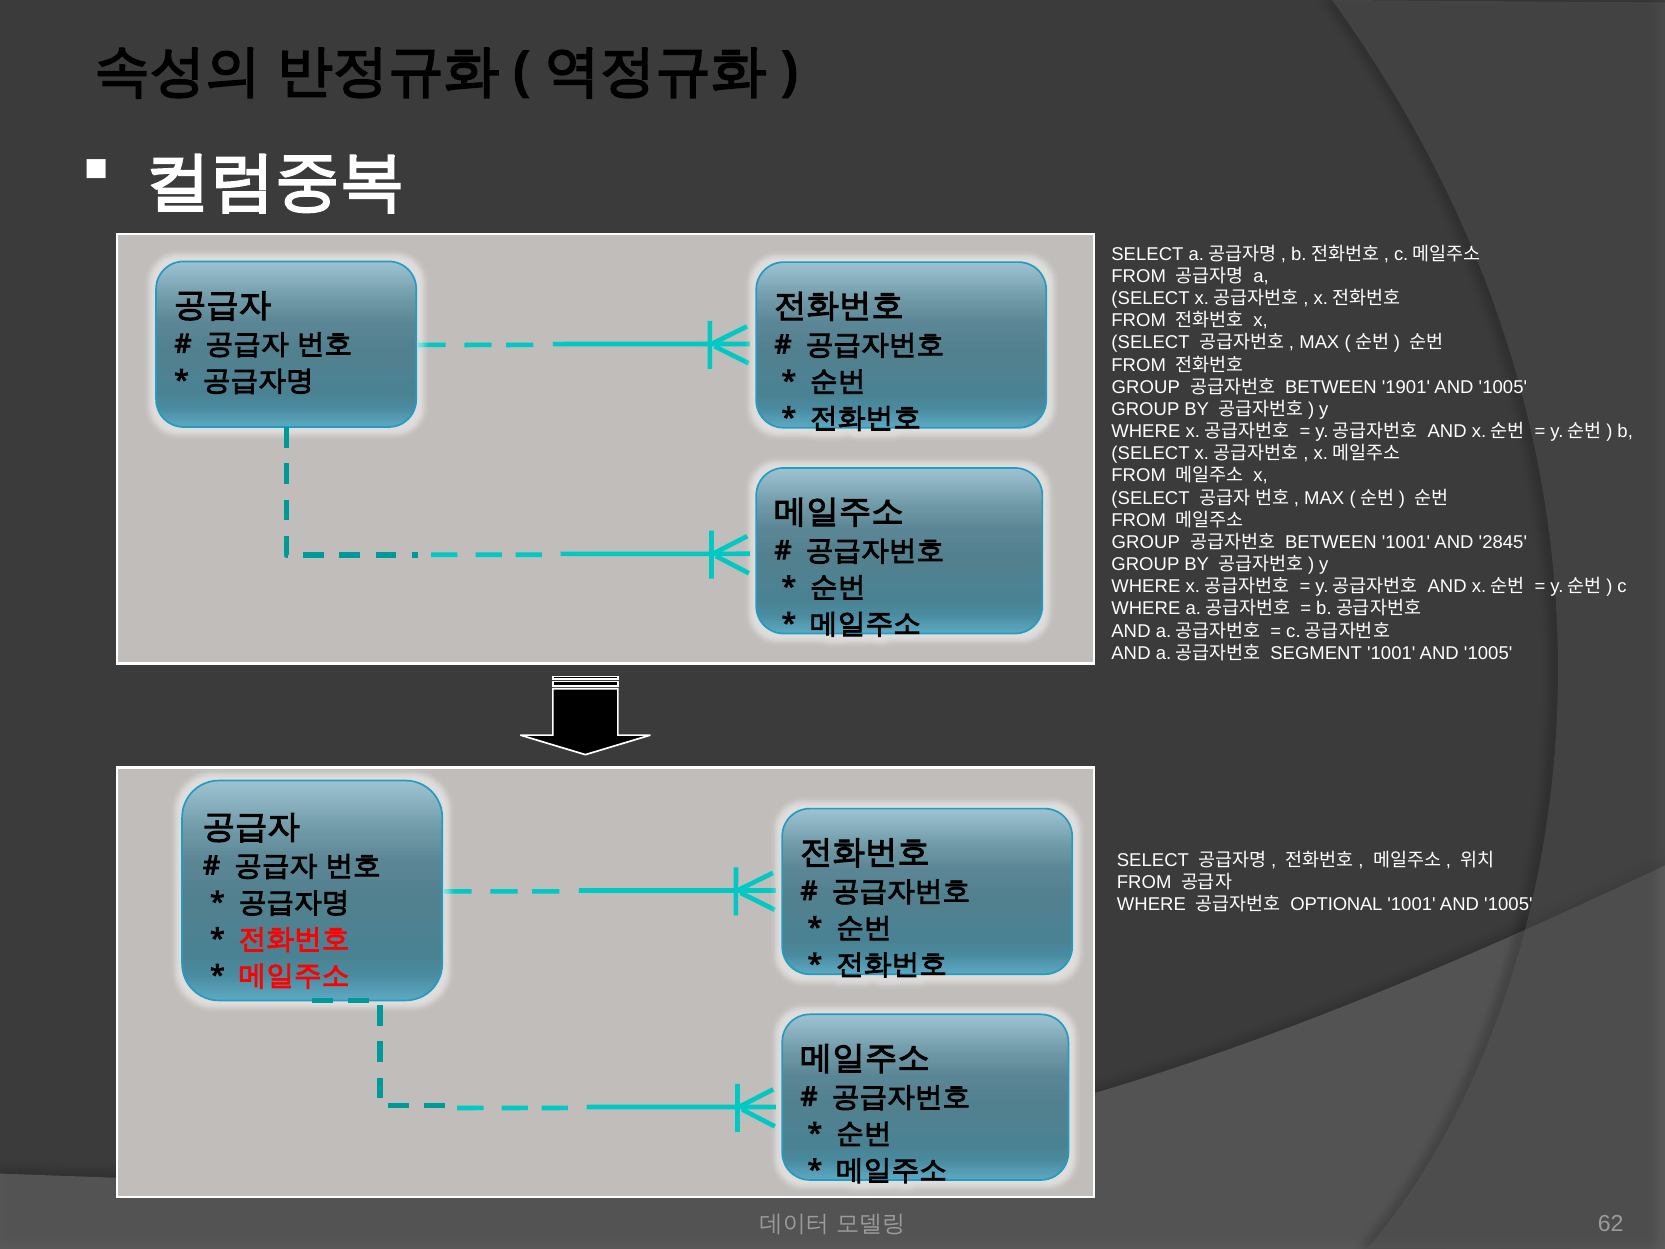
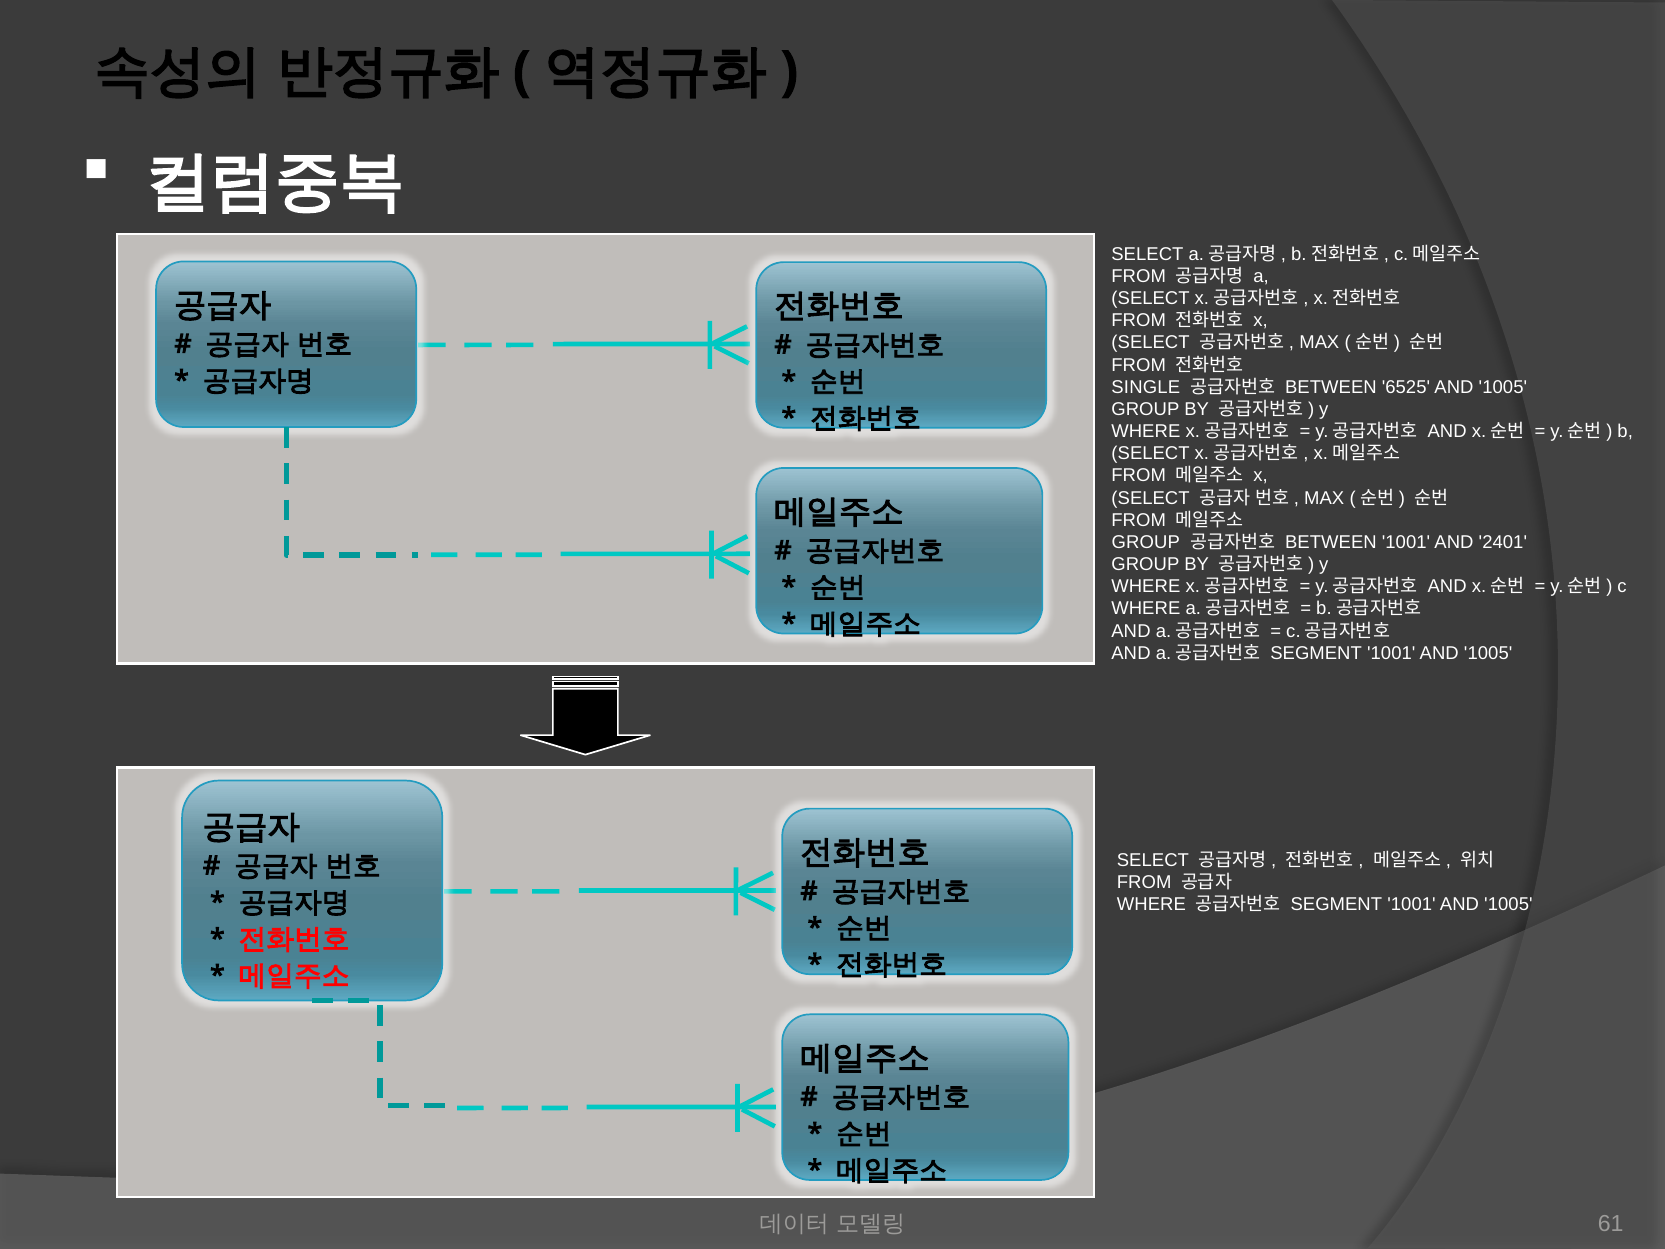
GROUP: GROUP -> SINGLE (1146, 387)
1901: 1901 -> 6525 (1406, 387)
2845: 2845 -> 2401 (1503, 542)
OPTIONAL: OPTIONAL -> SEGMENT (1336, 904)
62: 62 -> 61 (1611, 1223)
